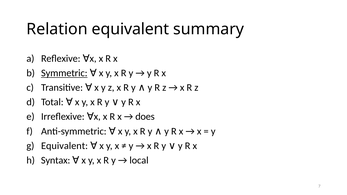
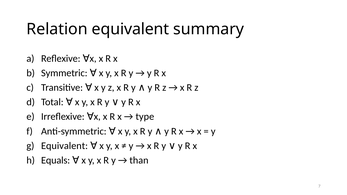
Symmetric underline: present -> none (64, 73)
does: does -> type (145, 117)
Syntax: Syntax -> Equals (56, 160)
local: local -> than (139, 160)
